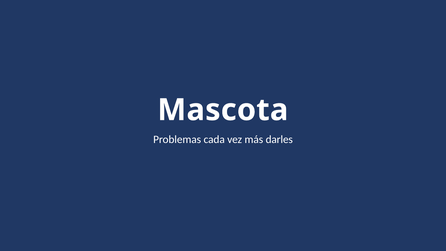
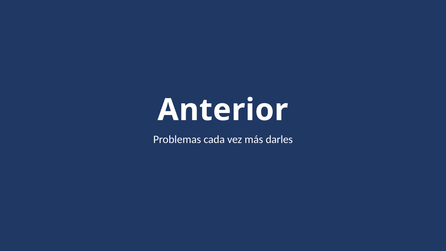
Mascota: Mascota -> Anterior (223, 110)
